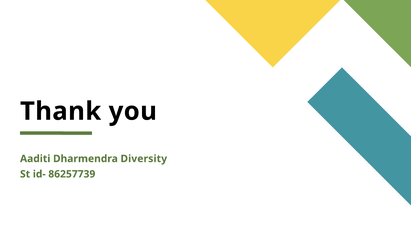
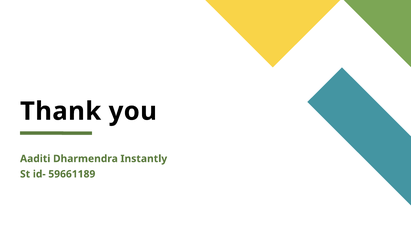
Diversity: Diversity -> Instantly (144, 159)
86257739: 86257739 -> 59661189 (72, 174)
